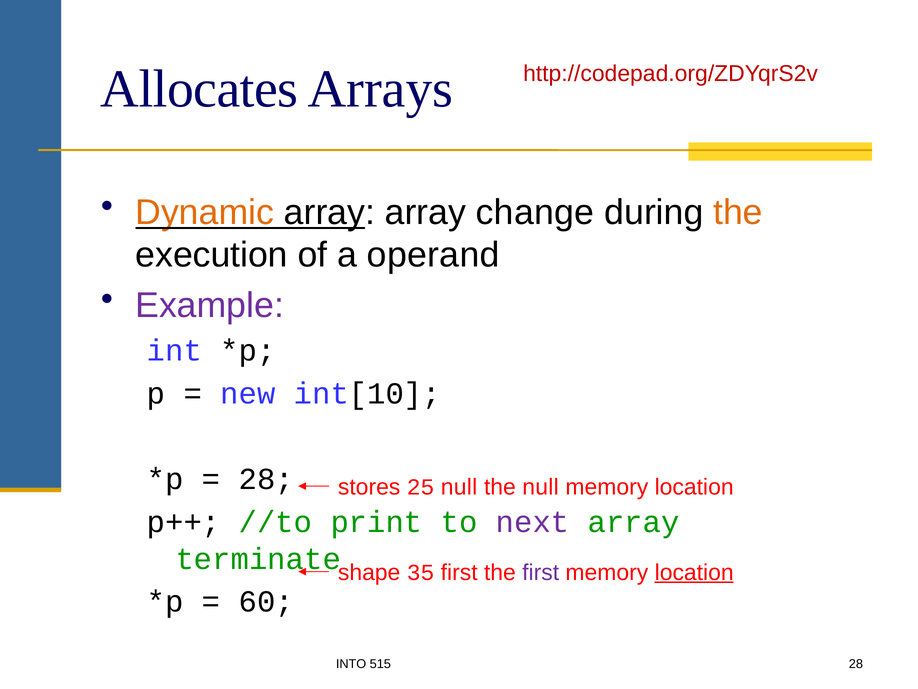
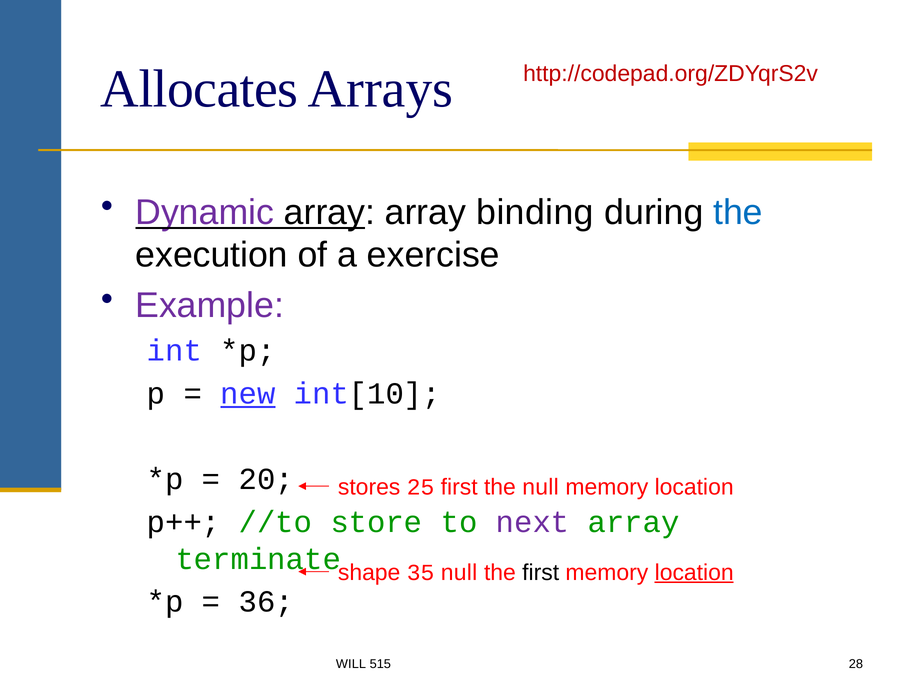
Dynamic colour: orange -> purple (205, 212)
change: change -> binding (535, 212)
the colour: orange -> blue (738, 212)
operand: operand -> exercise (433, 255)
new underline: none -> present (248, 393)
28: 28 -> 20 (266, 479)
25 null: null -> first (459, 487)
print: print -> store (376, 522)
35 first: first -> null (459, 572)
first colour: purple -> black (541, 572)
60: 60 -> 36 (266, 601)
INTO: INTO -> WILL (351, 663)
